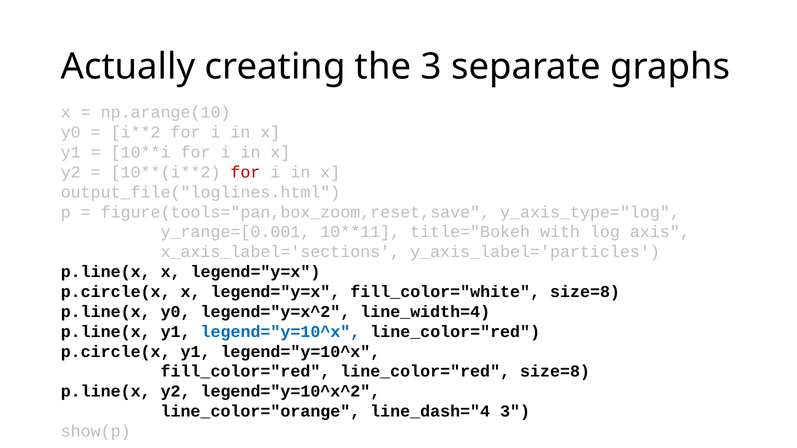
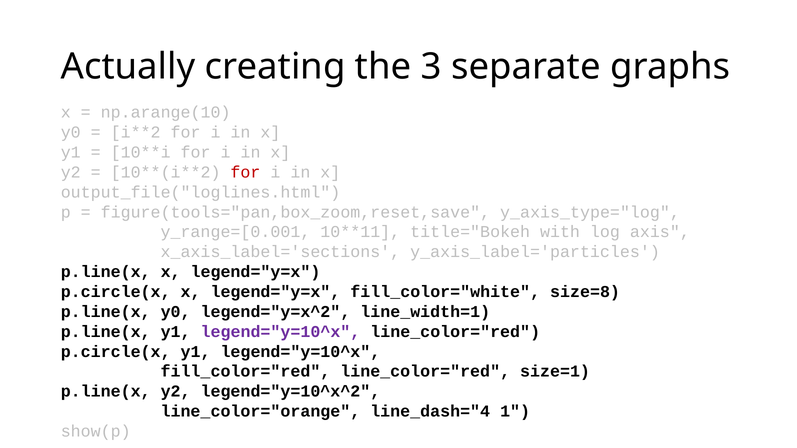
line_width=4: line_width=4 -> line_width=1 (425, 312)
legend="y=10^x colour: blue -> purple (280, 332)
line_color="red size=8: size=8 -> size=1 (555, 372)
line_dash="4 3: 3 -> 1 (515, 412)
